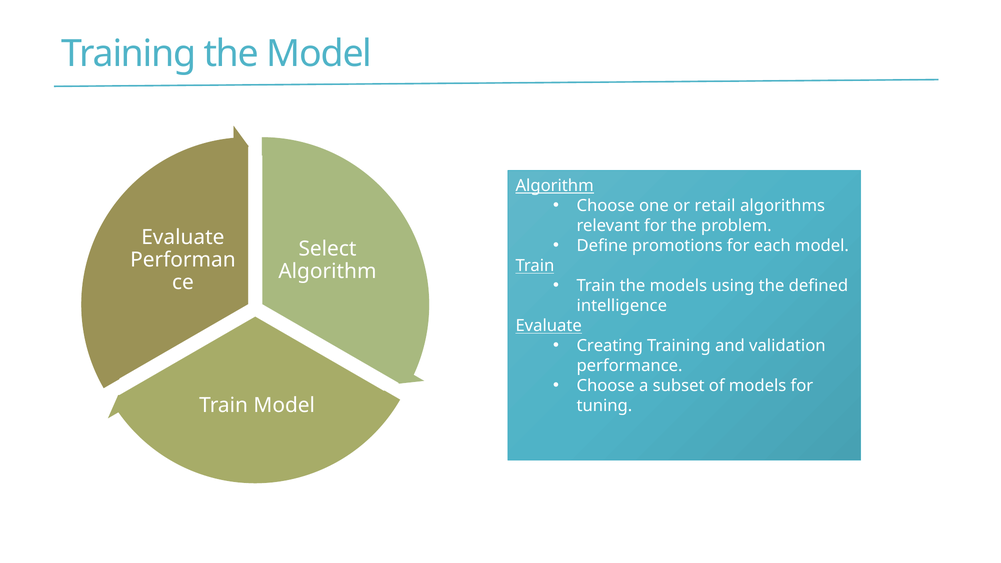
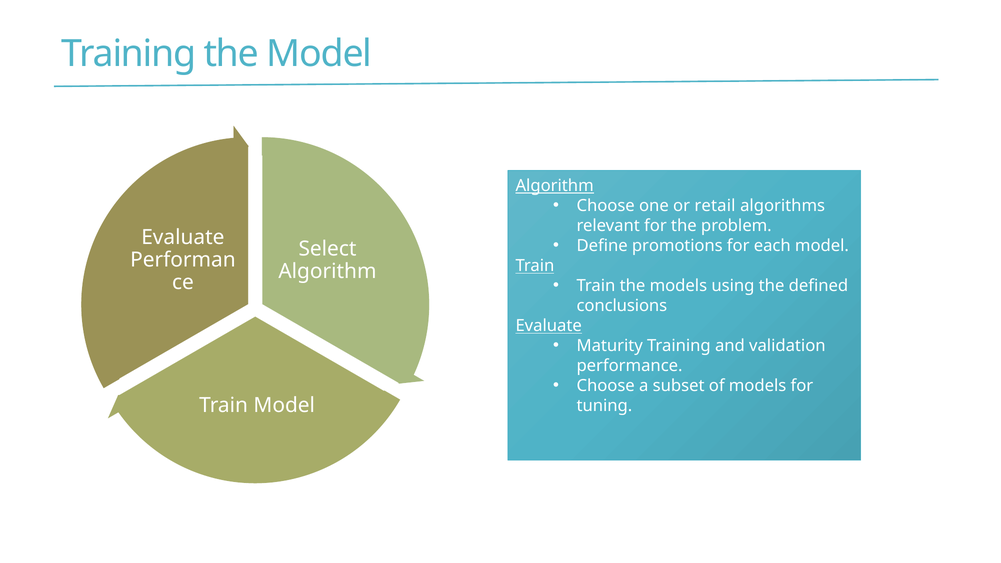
intelligence: intelligence -> conclusions (622, 306)
Creating: Creating -> Maturity (610, 346)
